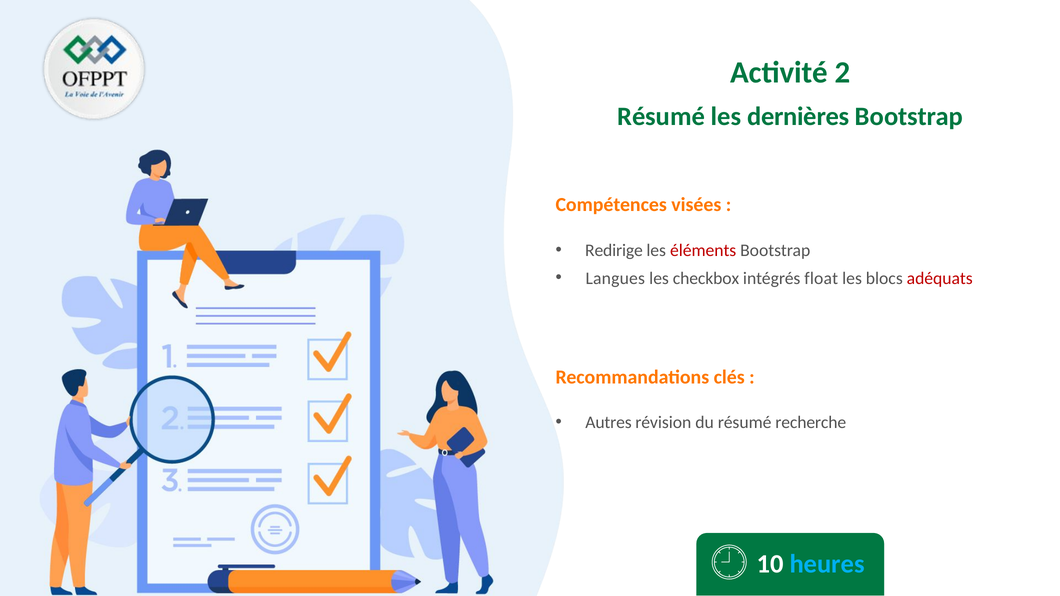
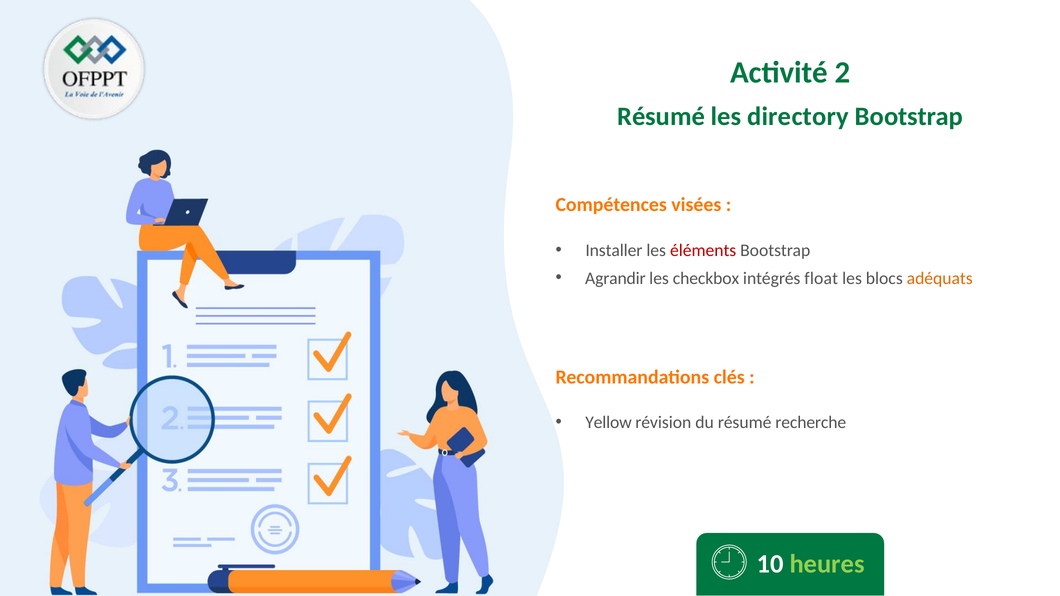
dernières: dernières -> directory (798, 116)
Redirige: Redirige -> Installer (614, 250)
Langues: Langues -> Agrandir (615, 278)
adéquats colour: red -> orange (940, 278)
Autres: Autres -> Yellow (609, 423)
heures colour: light blue -> light green (827, 564)
